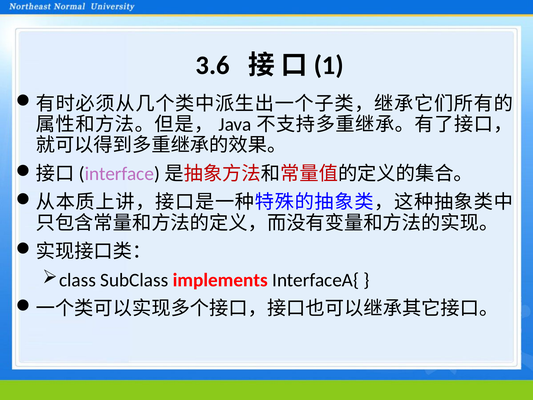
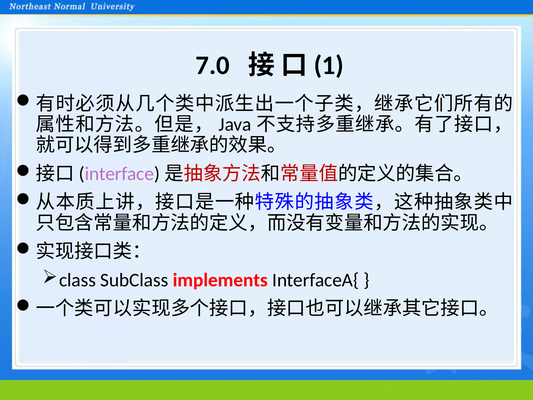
3.6: 3.6 -> 7.0 (213, 65)
